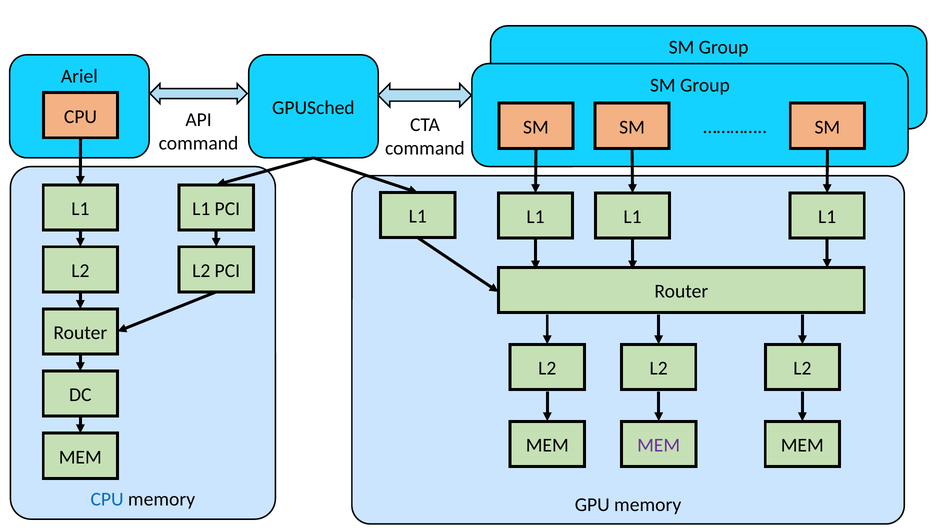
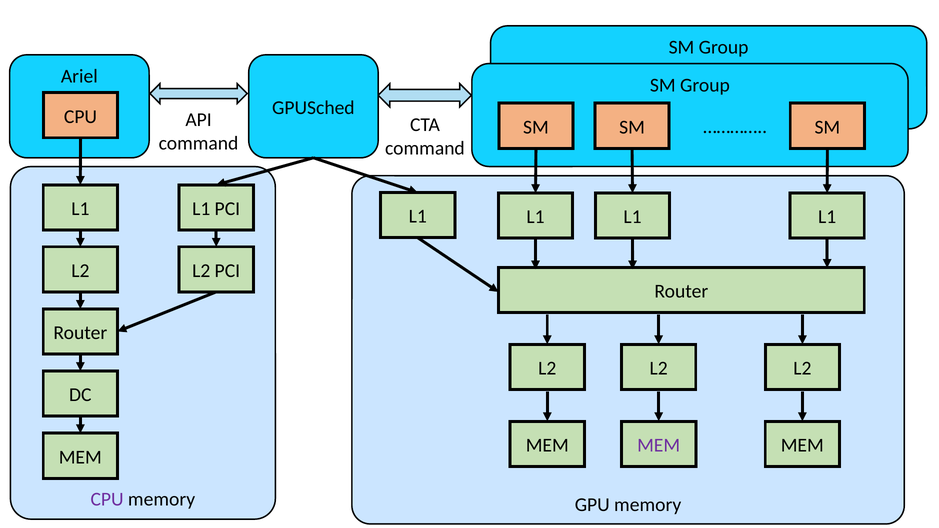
CPU colour: blue -> purple (107, 499)
